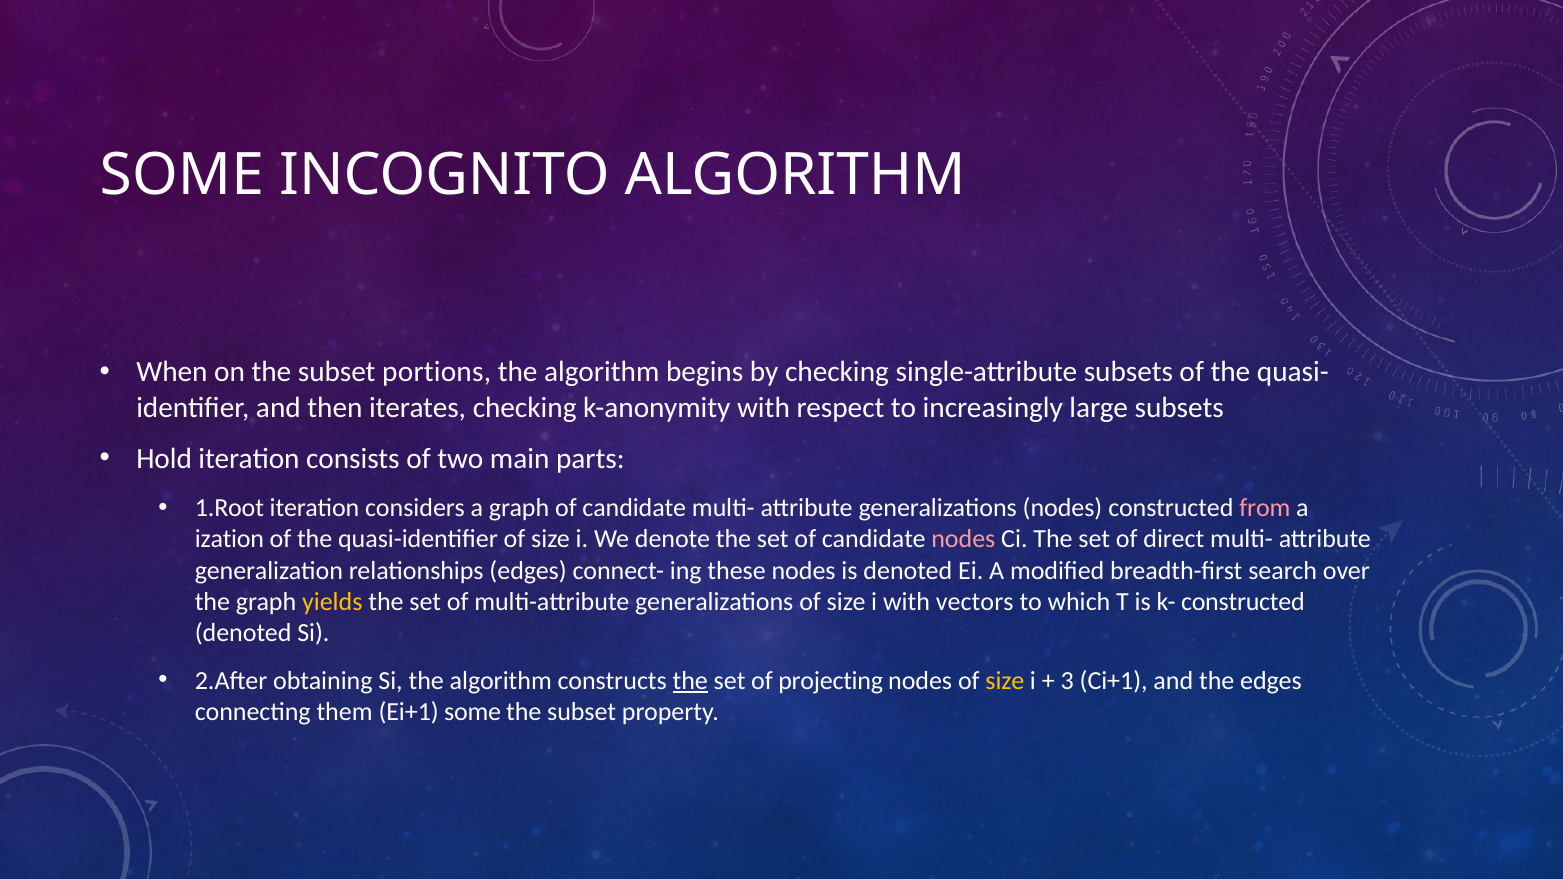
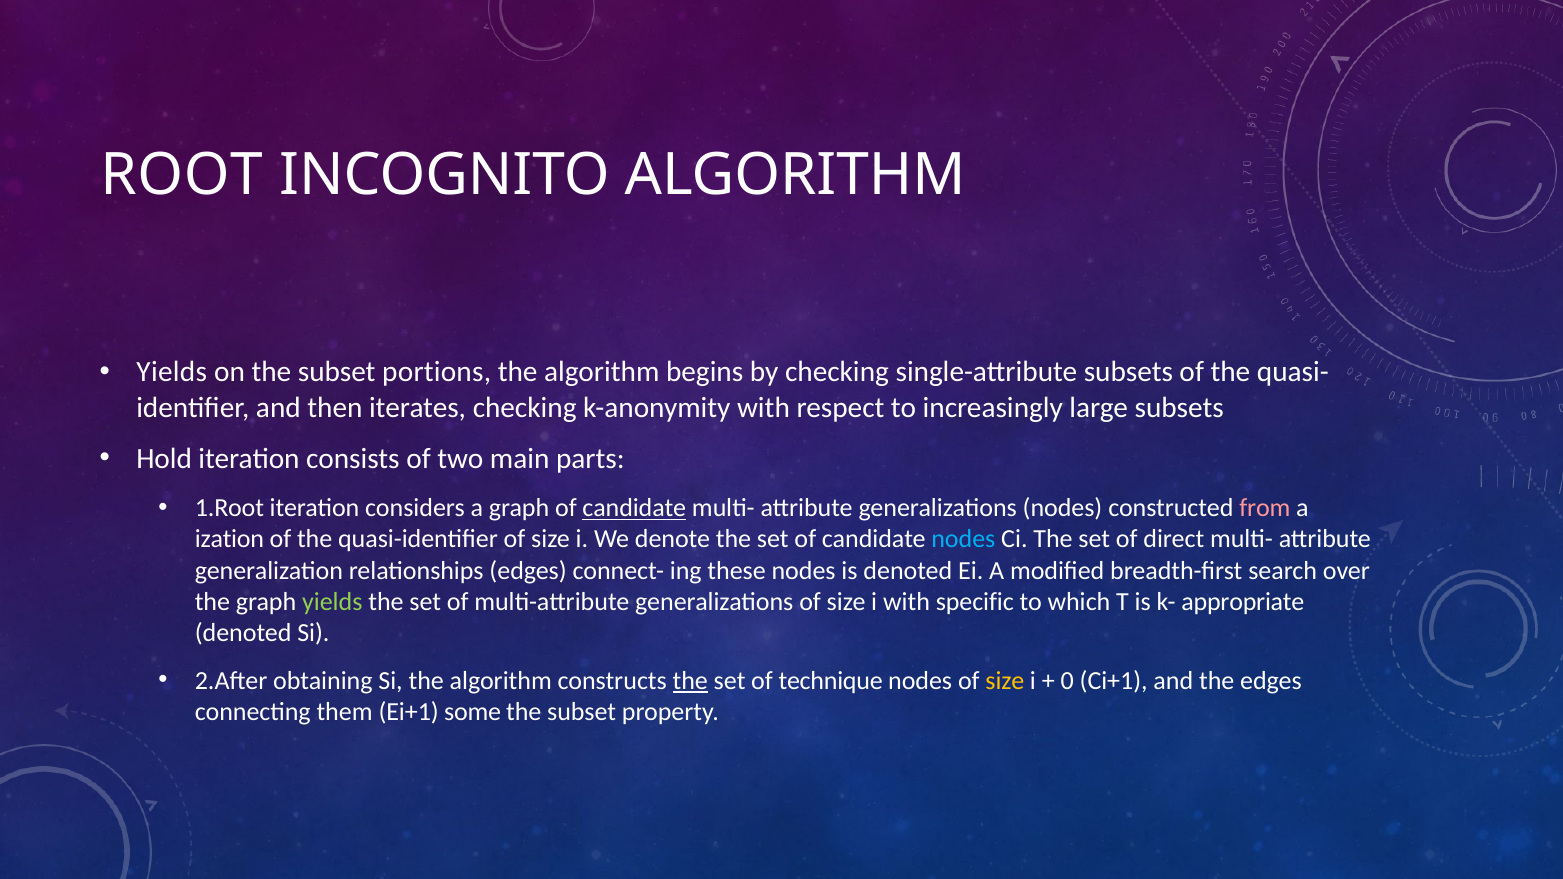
SOME: SOME -> ROOT (182, 176)
When: When -> Yields (172, 372)
candidate underline: none -> present (634, 508)
nodes colour: pink -> light blue (963, 539)
yields colour: yellow -> light green (332, 602)
vectors: vectors -> specific (975, 602)
k- constructed: constructed -> appropriate (1243, 602)
projecting: projecting -> technique (831, 681)
3: 3 -> 0 (1067, 681)
